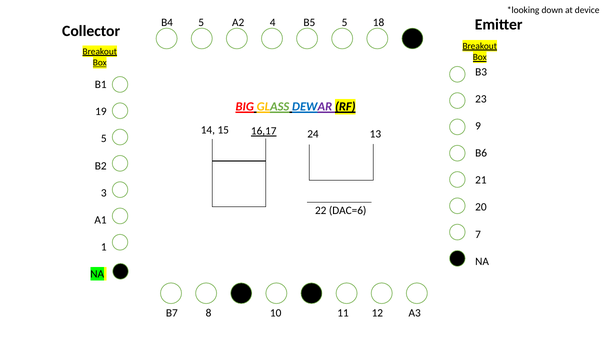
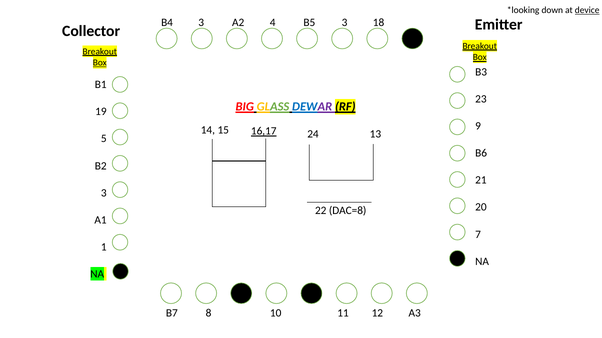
device underline: none -> present (587, 10)
B4 5: 5 -> 3 (201, 23)
B5 5: 5 -> 3 (345, 23)
DAC=6: DAC=6 -> DAC=8 (348, 211)
